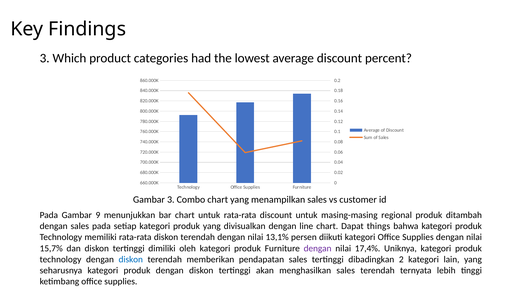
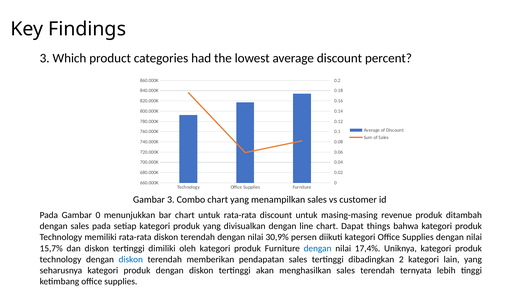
Gambar 9: 9 -> 0 (98, 216)
regional: regional -> revenue (397, 216)
13,1%: 13,1% -> 30,9% (277, 238)
dengan colour: purple -> blue (318, 249)
